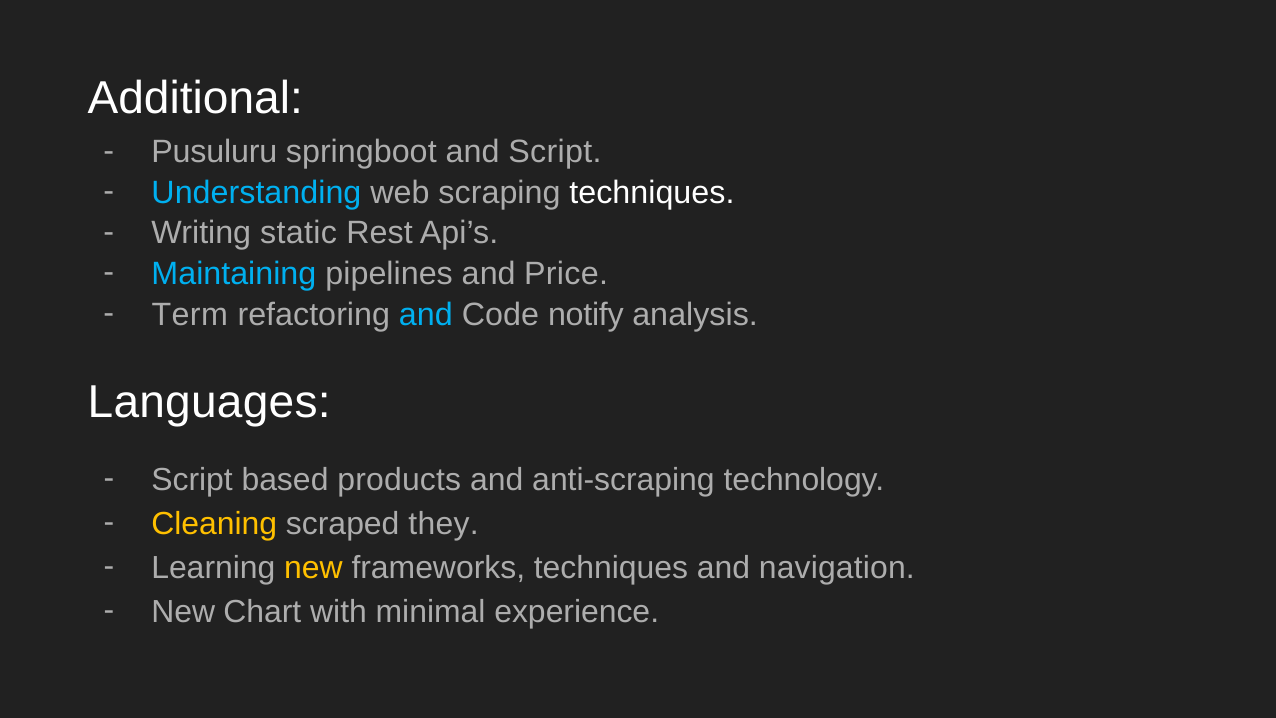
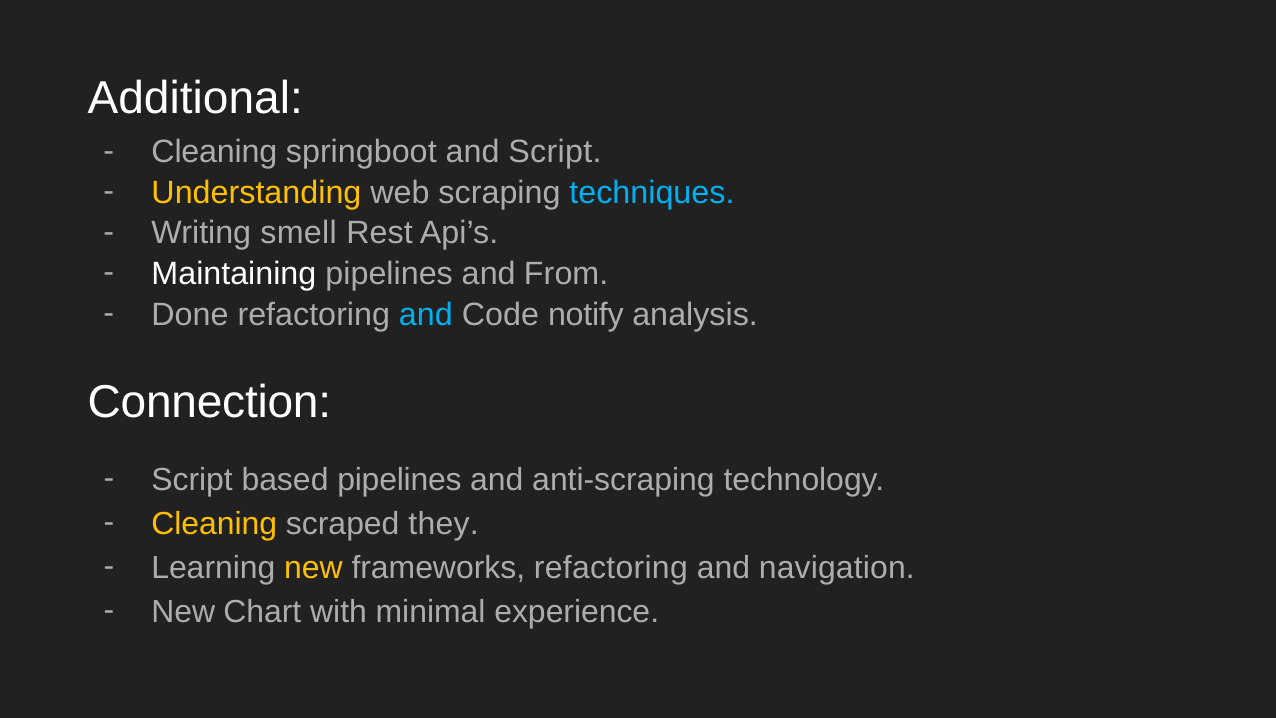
Pusuluru: Pusuluru -> Cleaning (214, 152)
Understanding colour: light blue -> yellow (256, 193)
techniques colour: white -> light blue (652, 193)
static: static -> smell (299, 233)
Maintaining colour: light blue -> white (234, 274)
Price: Price -> From (566, 274)
Term: Term -> Done (190, 314)
Languages: Languages -> Connection (209, 403)
based products: products -> pipelines (399, 480)
frameworks techniques: techniques -> refactoring (611, 568)
